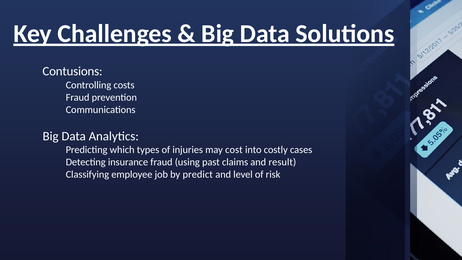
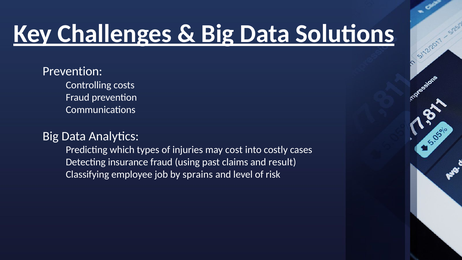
Contusions: Contusions -> Prevention (72, 71)
predict: predict -> sprains (198, 174)
